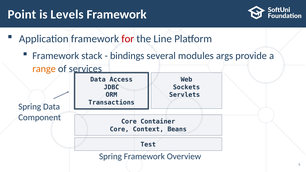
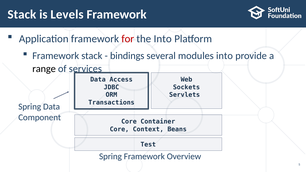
Point: Point -> Stack (22, 14)
the Line: Line -> Into (163, 39)
modules args: args -> into (224, 56)
range colour: orange -> black (44, 69)
